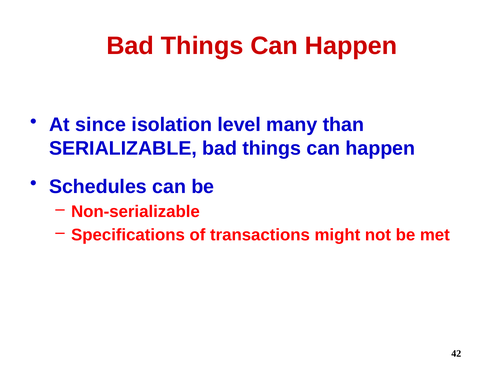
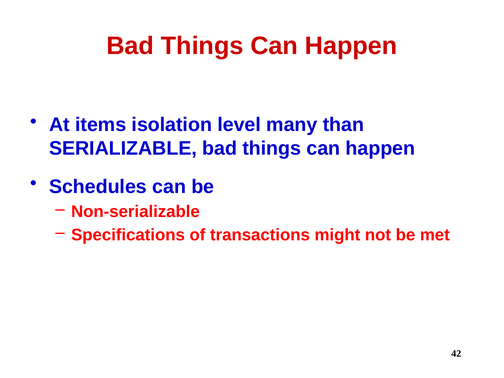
since: since -> items (101, 125)
